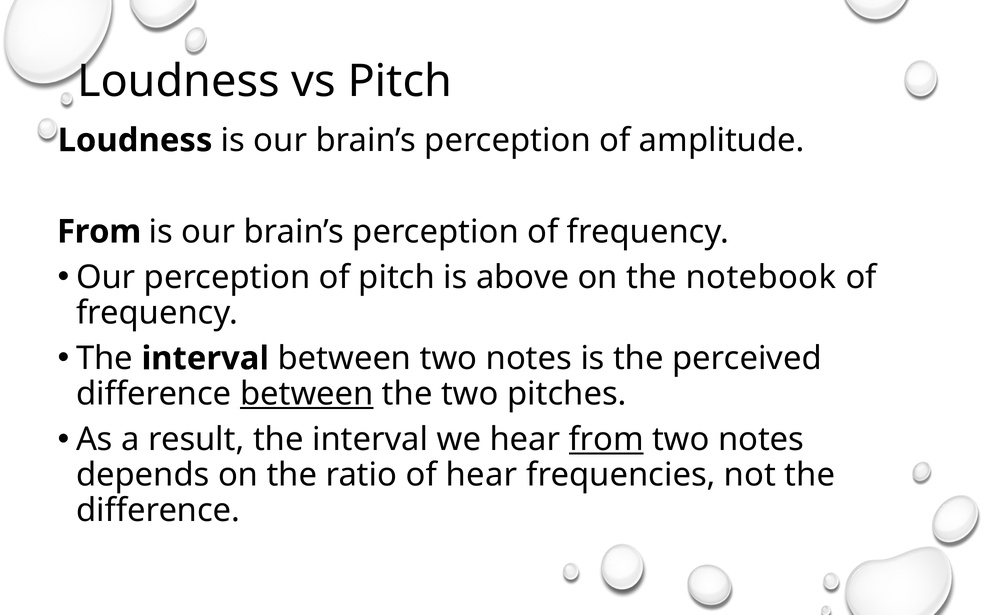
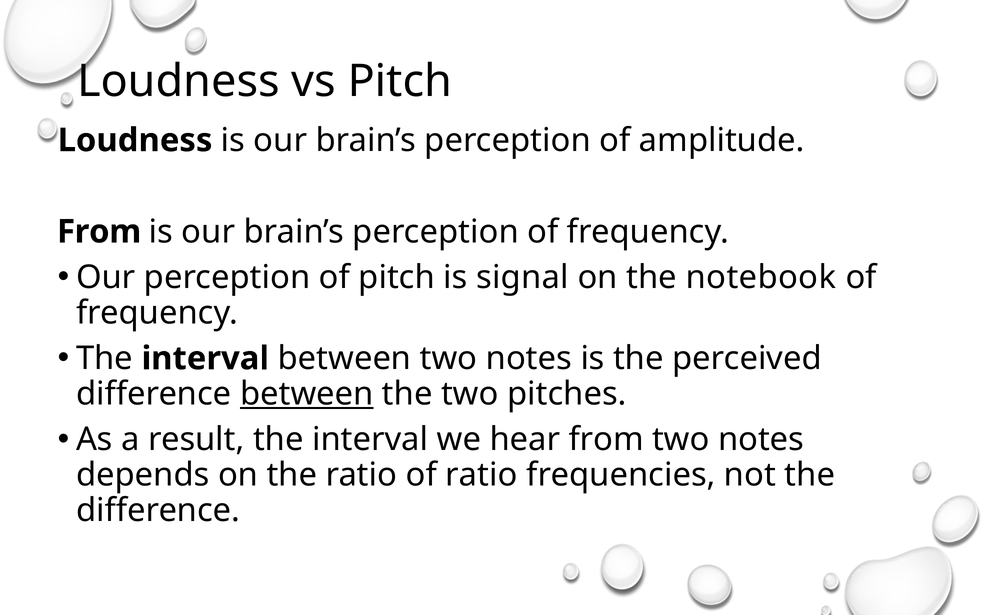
above: above -> signal (522, 277)
from underline: present -> none (606, 440)
of hear: hear -> ratio (482, 475)
